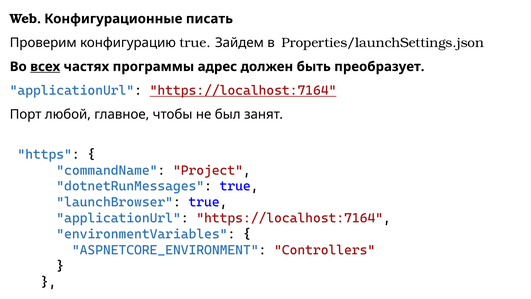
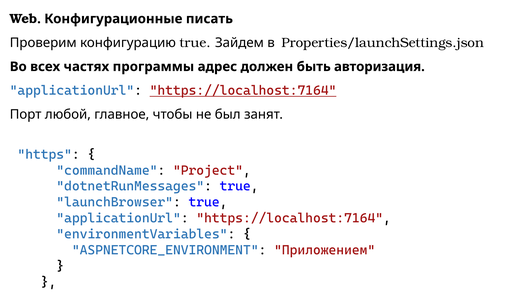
всех underline: present -> none (45, 67)
преобразует: преобразует -> авторизация (379, 67)
Controllers: Controllers -> Приложением (325, 250)
